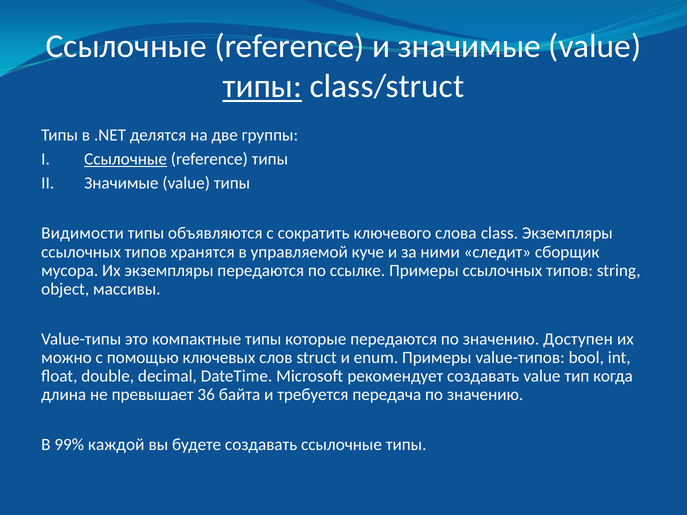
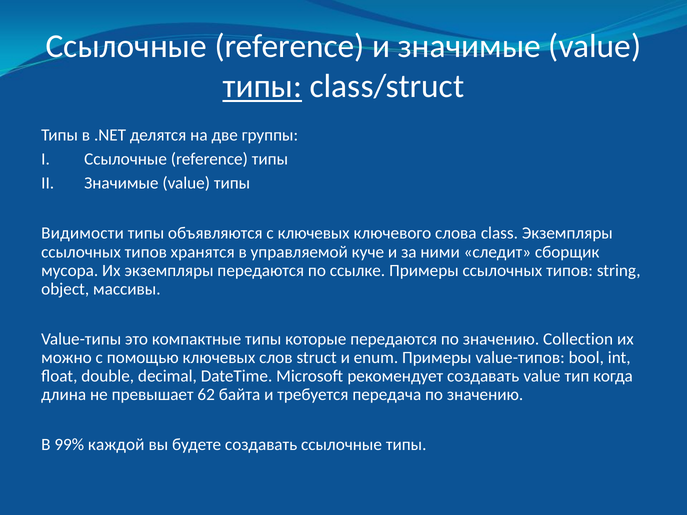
Ссылочные underline: present -> none (126, 159)
с сократить: сократить -> ключевых (314, 233)
Доступен: Доступен -> Collection (578, 339)
36: 36 -> 62 (206, 395)
